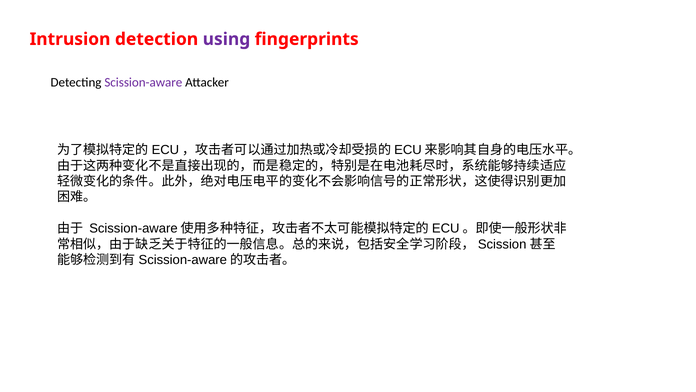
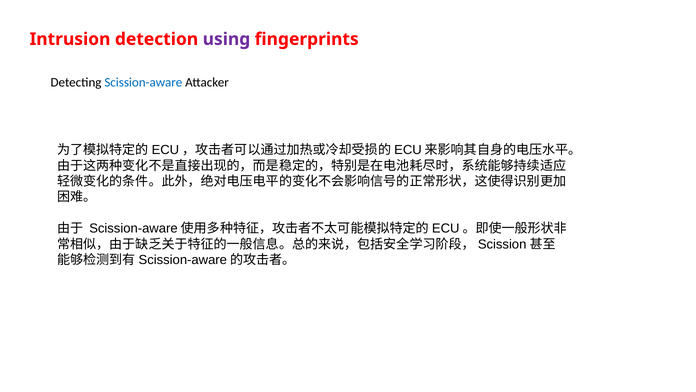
Scission-aware colour: purple -> blue (143, 82)
